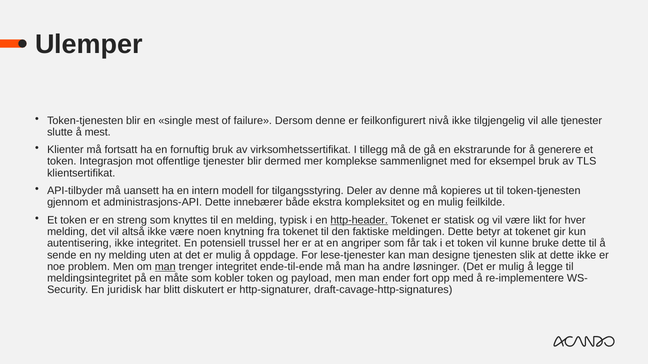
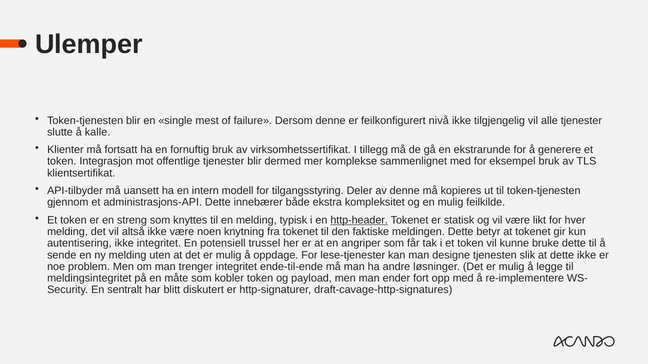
å mest: mest -> kalle (98, 132)
man underline: present -> none (165, 267)
juridisk: juridisk -> sentralt (125, 290)
